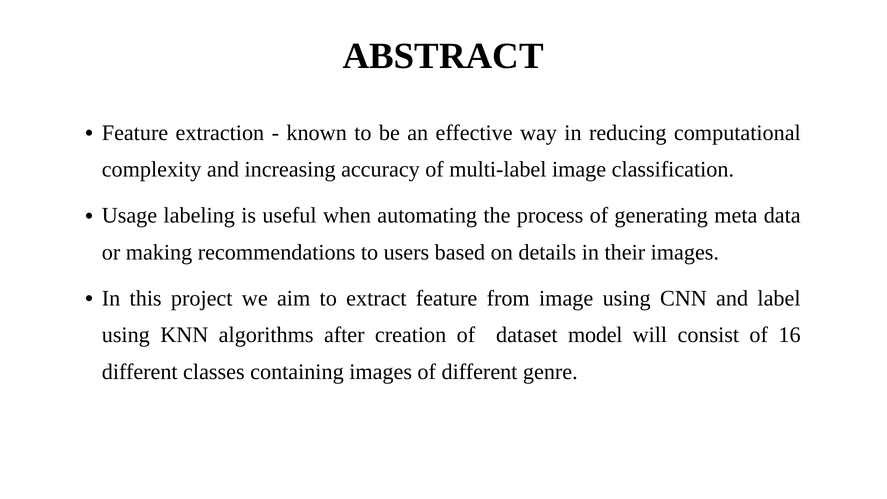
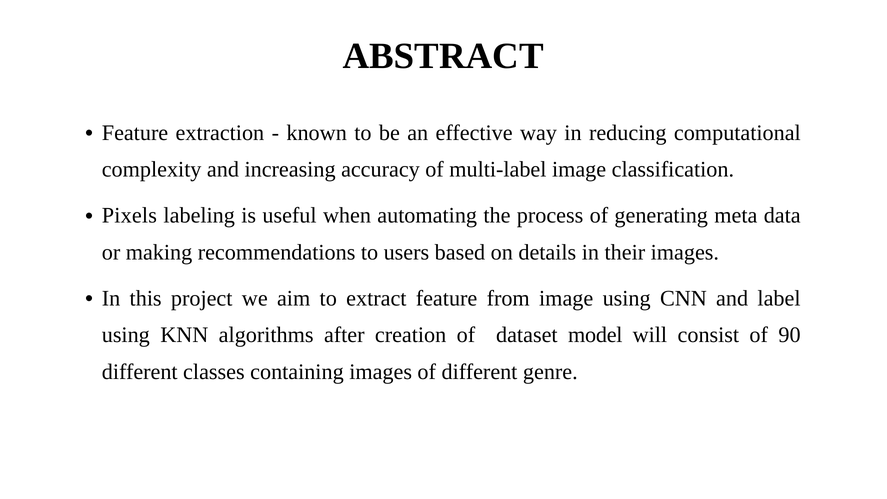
Usage: Usage -> Pixels (129, 216)
16: 16 -> 90 (790, 335)
